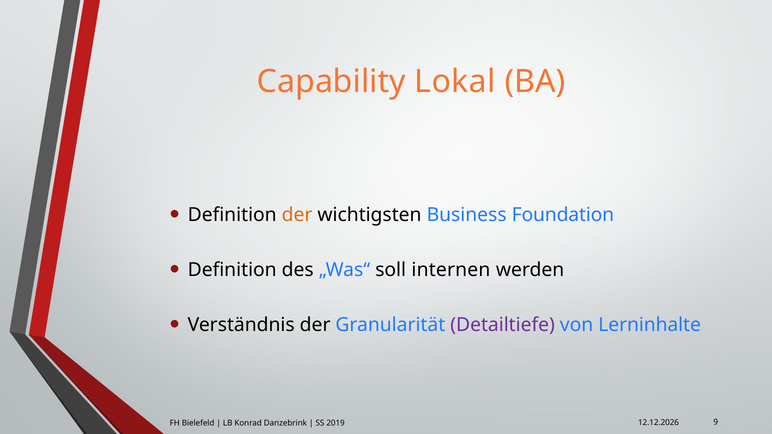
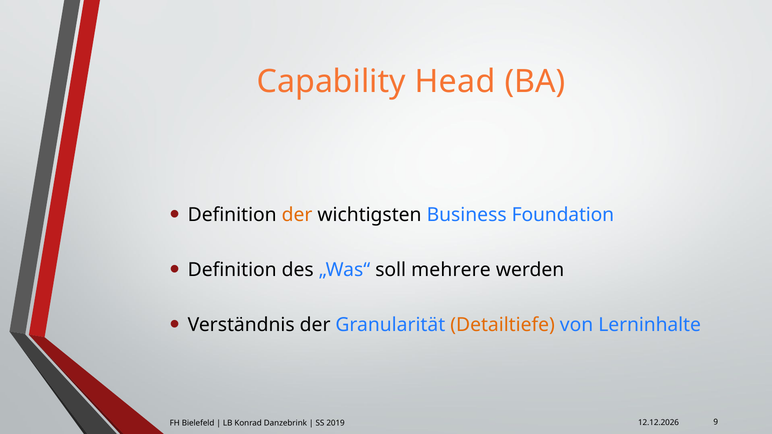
Lokal: Lokal -> Head (455, 82)
internen: internen -> mehrere (451, 270)
Detailtiefe colour: purple -> orange (503, 325)
